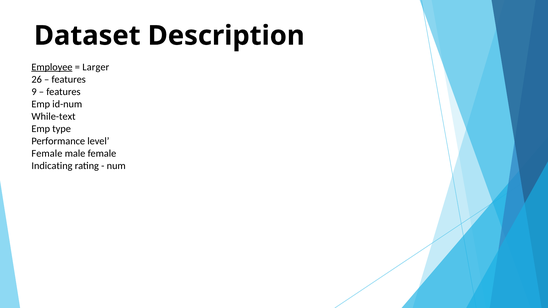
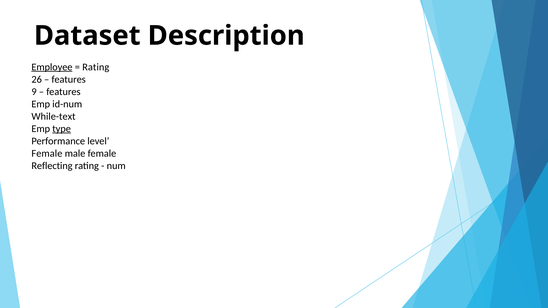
Larger: Larger -> Rating (96, 67)
type underline: none -> present (62, 129)
Indicating: Indicating -> Reflecting (52, 166)
